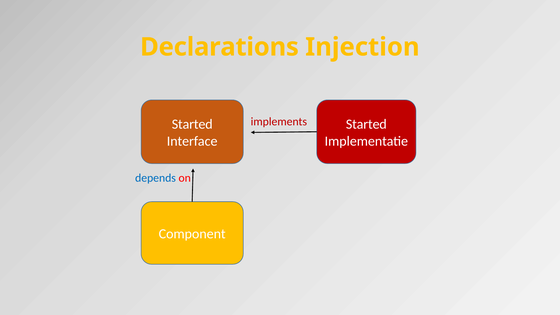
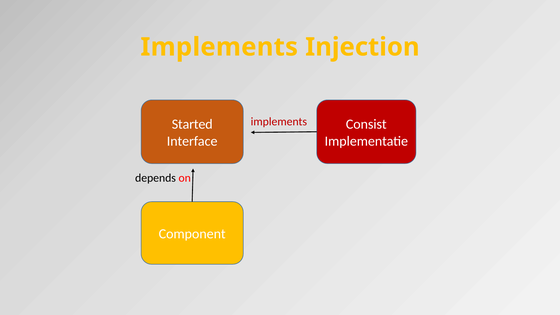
Declarations: Declarations -> Implements (219, 47)
Started: Started -> Consist (366, 124)
depends colour: blue -> black (156, 178)
